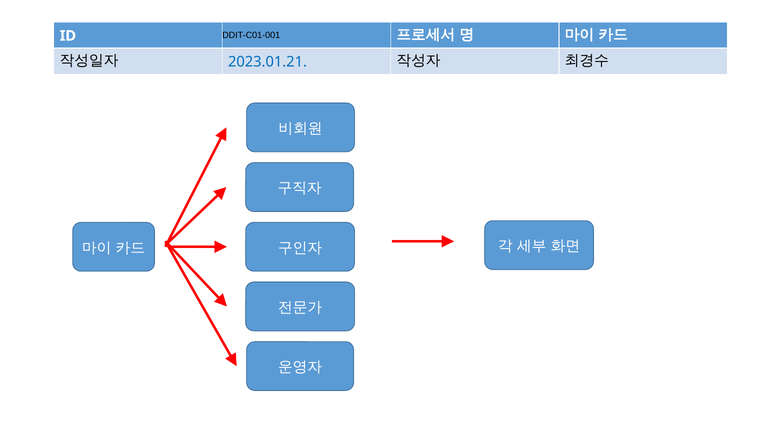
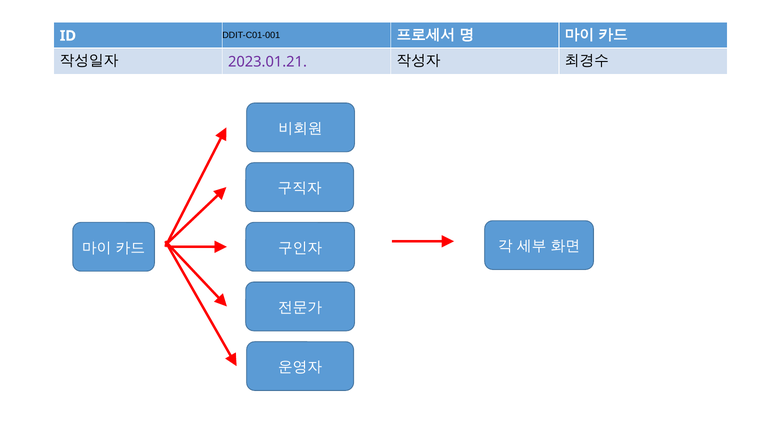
2023.01.21 colour: blue -> purple (268, 62)
